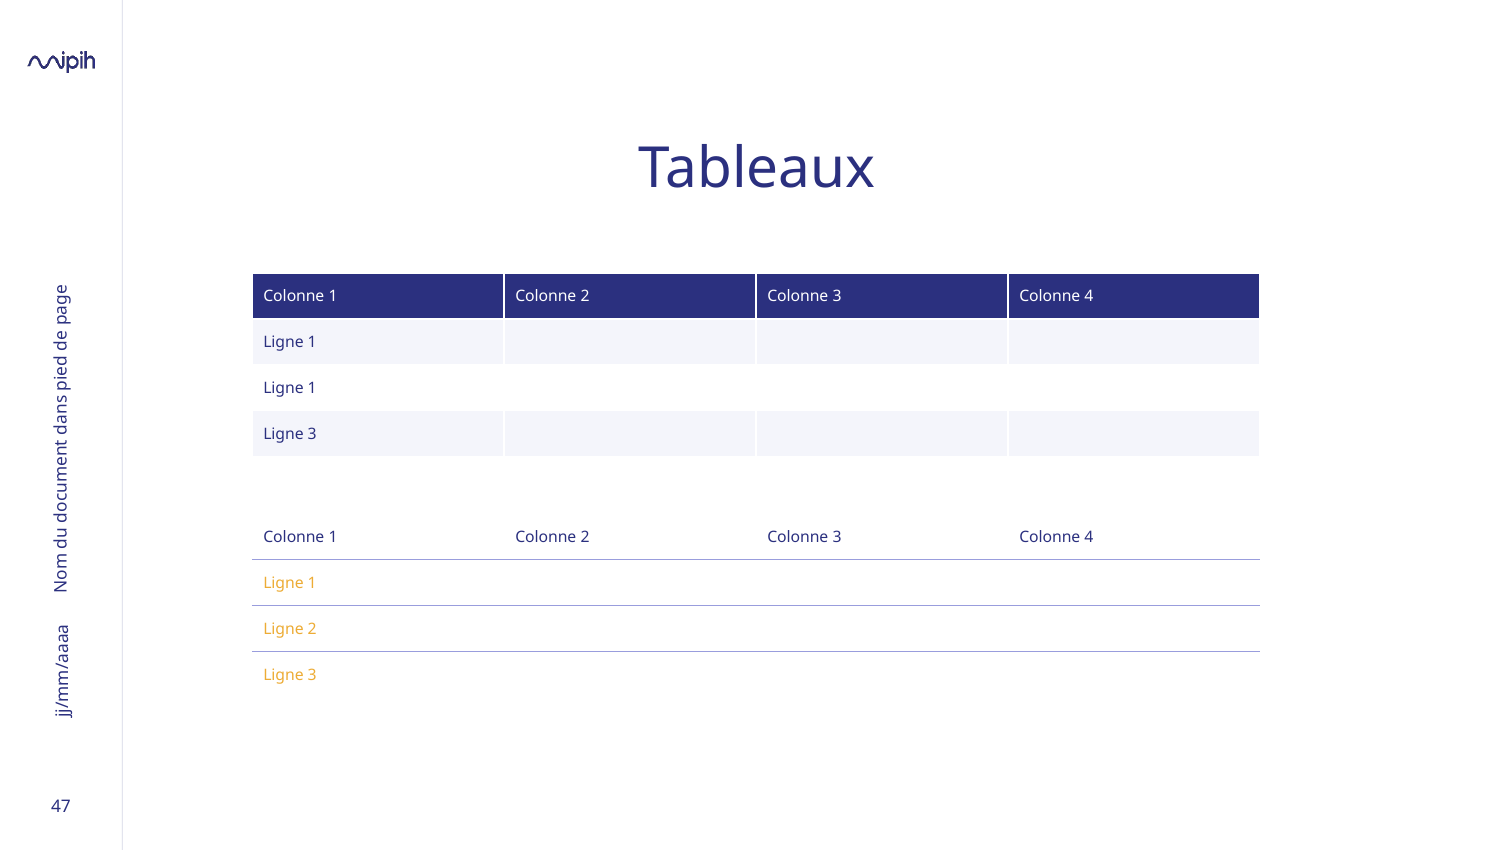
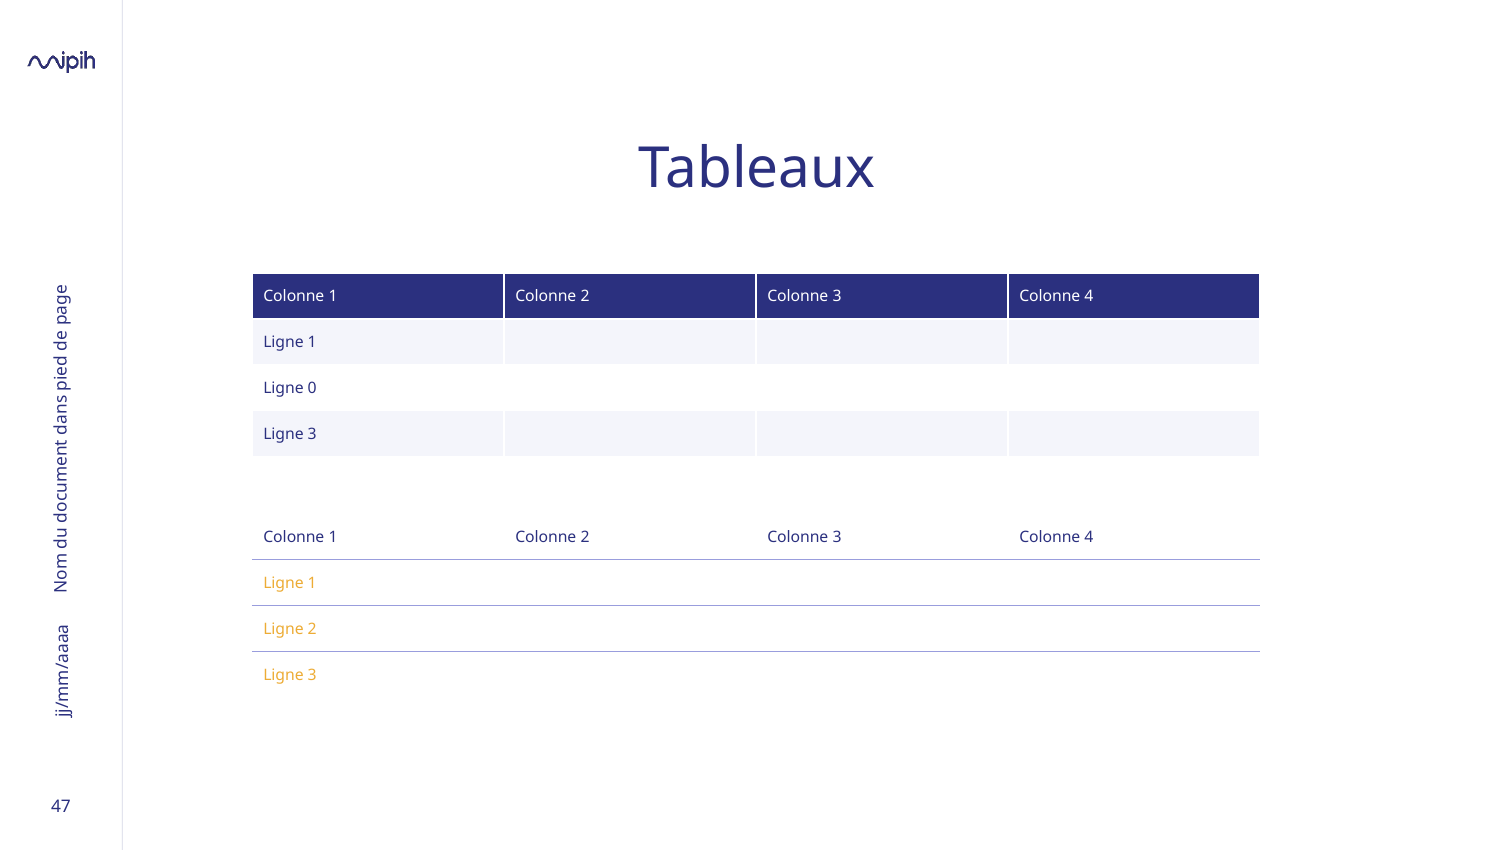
1: 1 -> 0 (312, 389)
